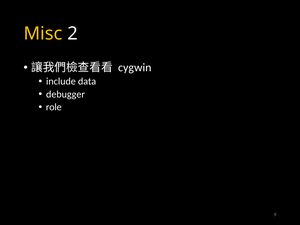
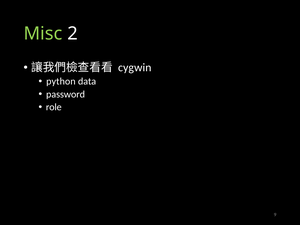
Misc colour: yellow -> light green (43, 34)
include: include -> python (61, 81)
debugger: debugger -> password (66, 94)
